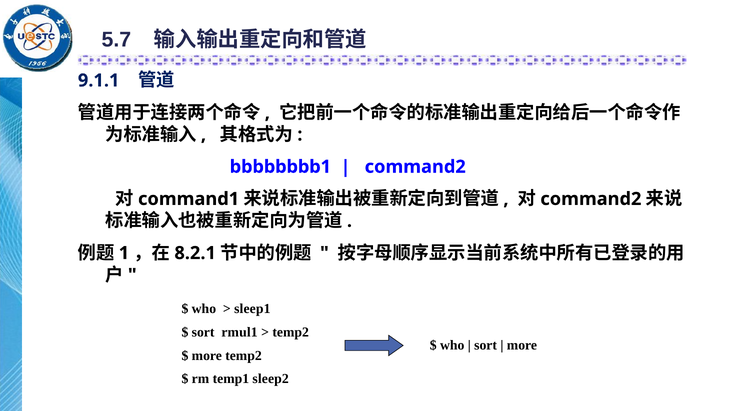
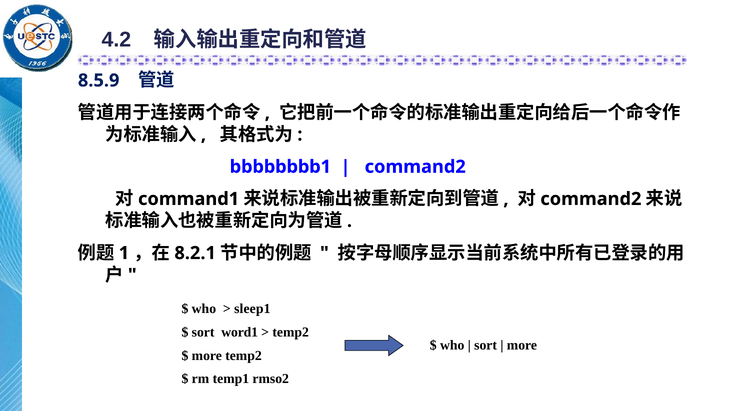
5.7: 5.7 -> 4.2 (116, 40)
9.1.1: 9.1.1 -> 8.5.9 (99, 80)
rmul1: rmul1 -> word1 (240, 332)
sleep2: sleep2 -> rmso2 (271, 378)
